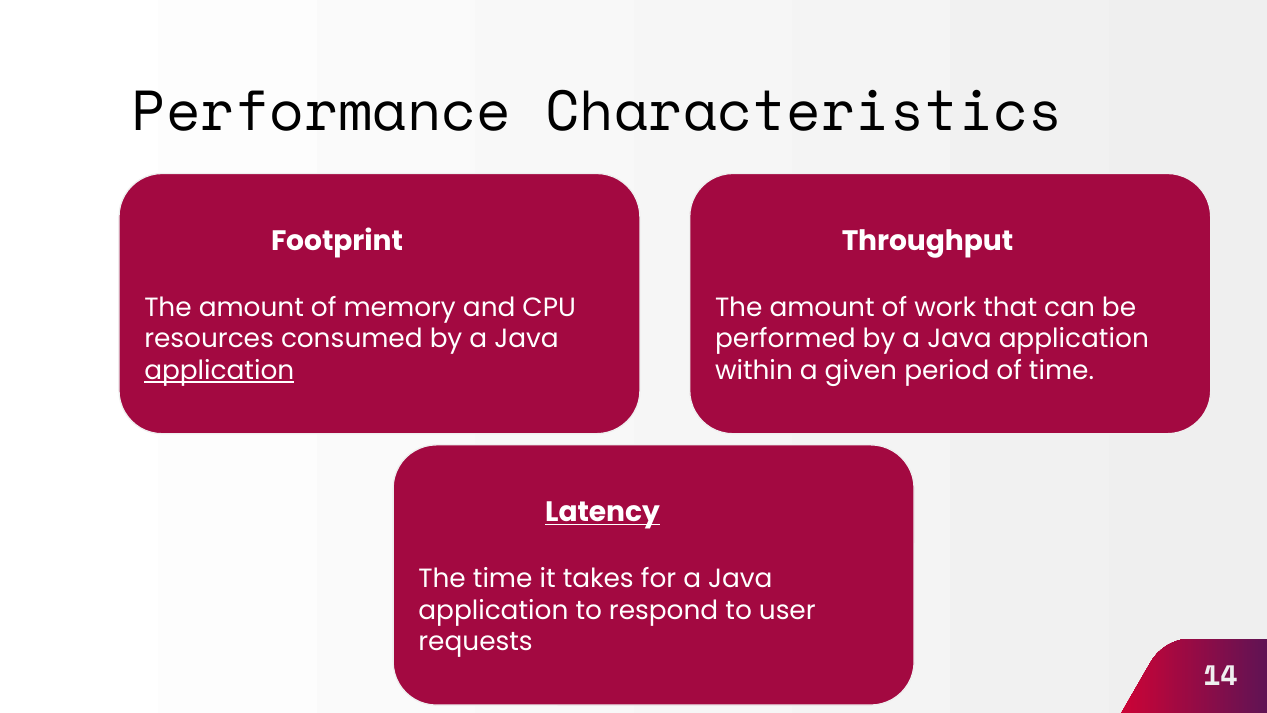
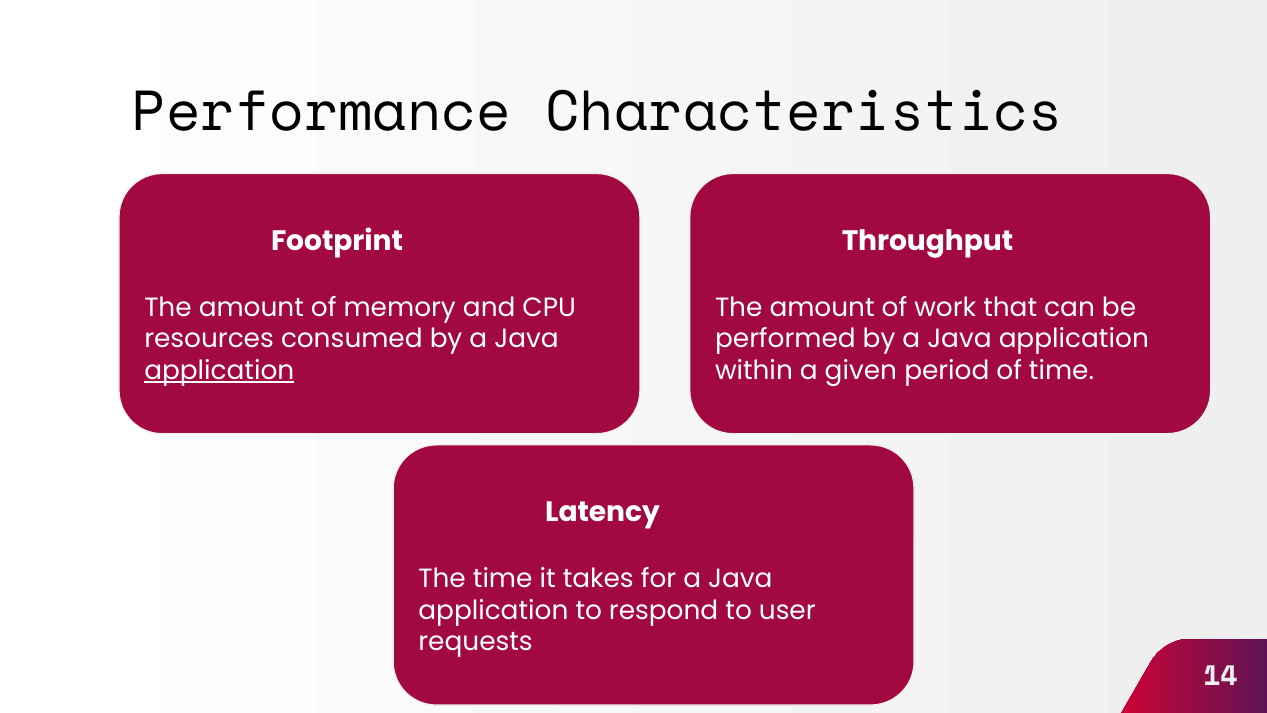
Latency underline: present -> none (602, 512)
